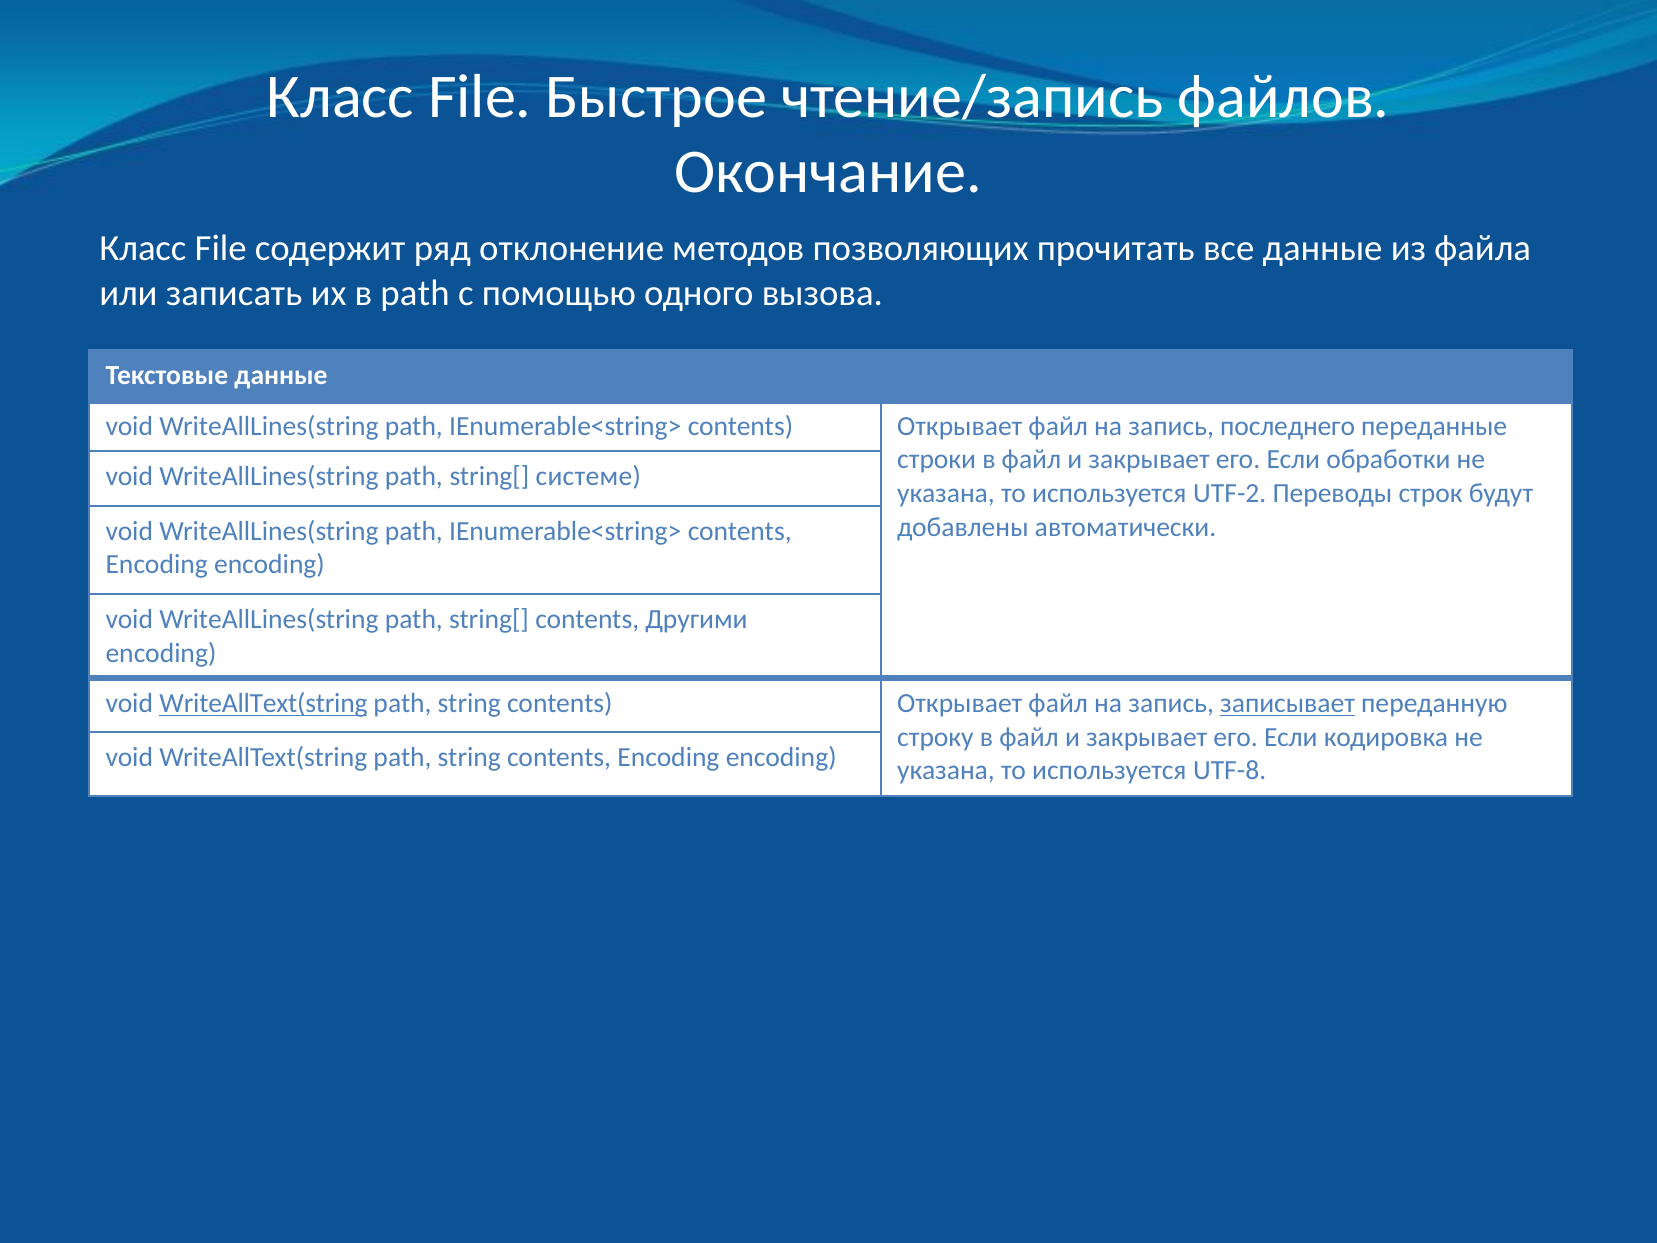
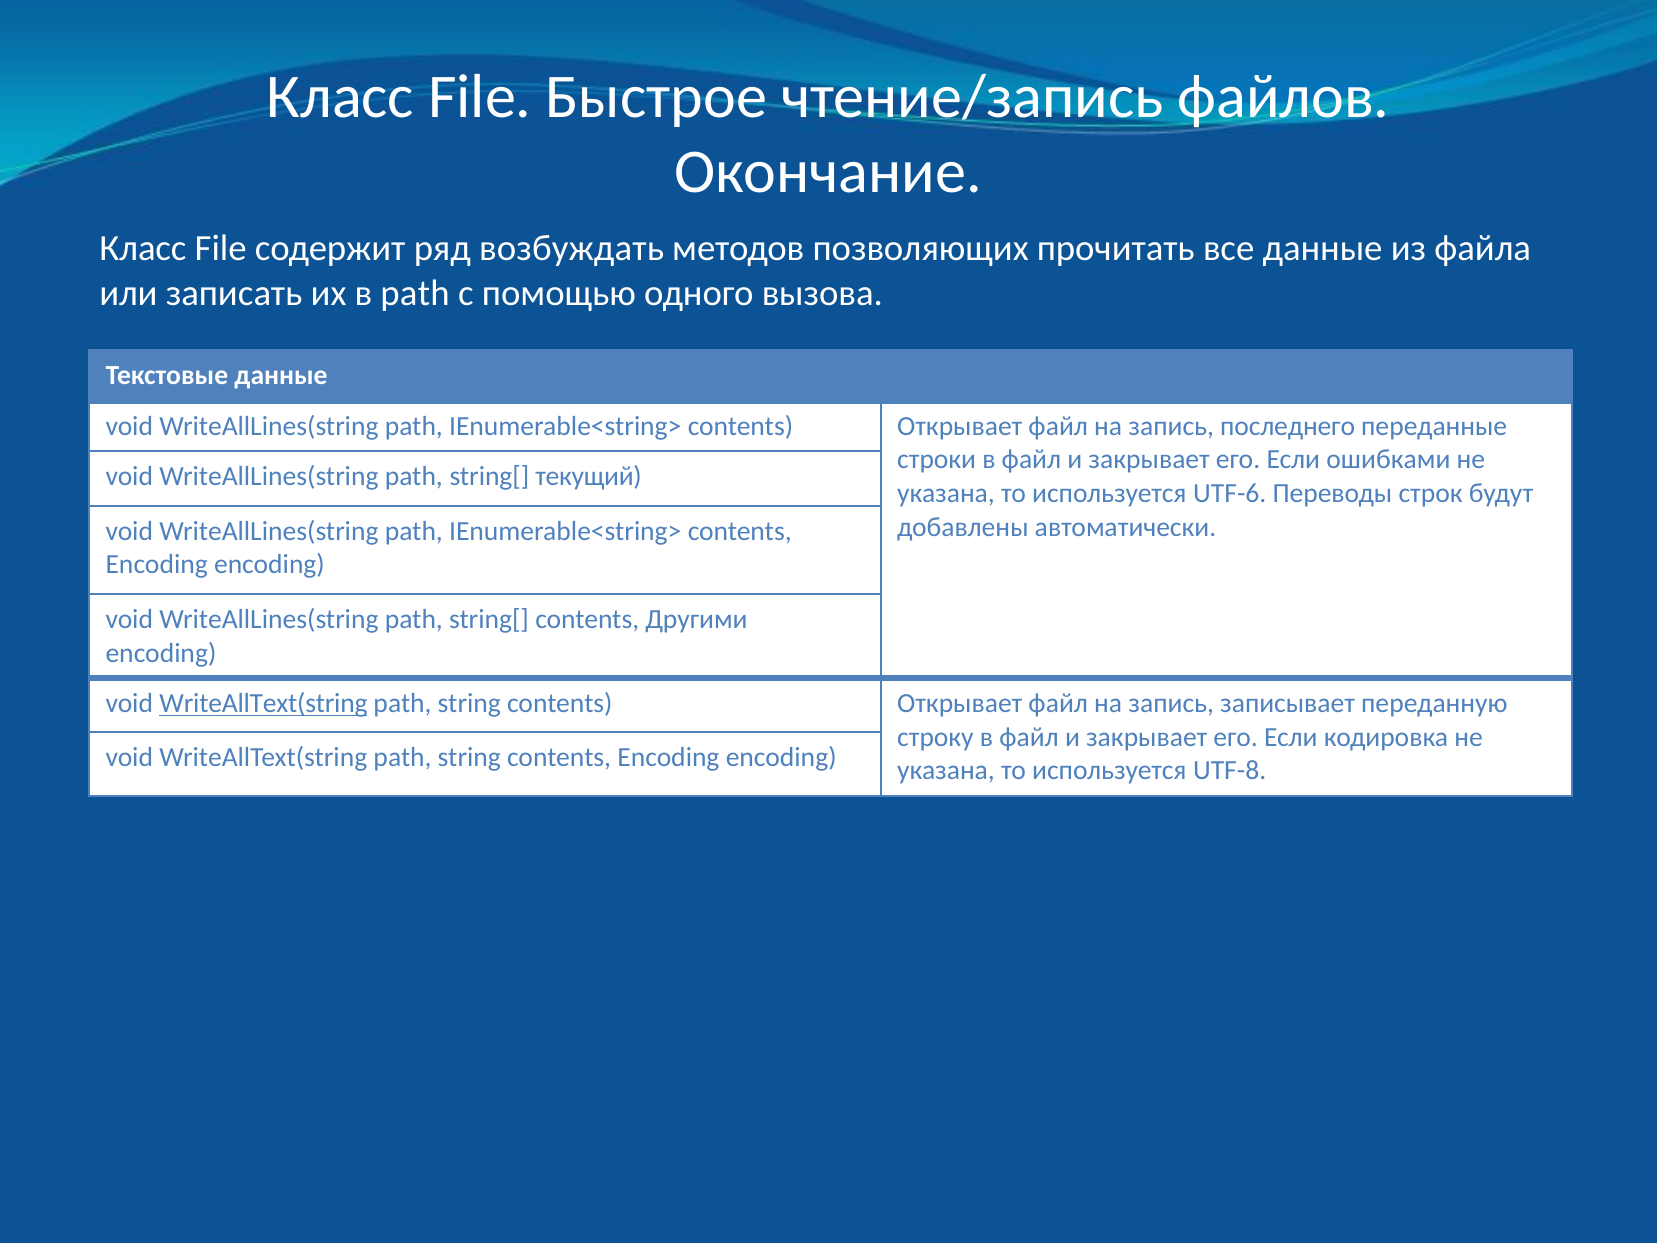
отклонение: отклонение -> возбуждать (572, 248)
обработки: обработки -> ошибками (1388, 460)
системе: системе -> текущий (589, 476)
UTF-2: UTF-2 -> UTF-6 (1230, 493)
записывает underline: present -> none (1288, 703)
